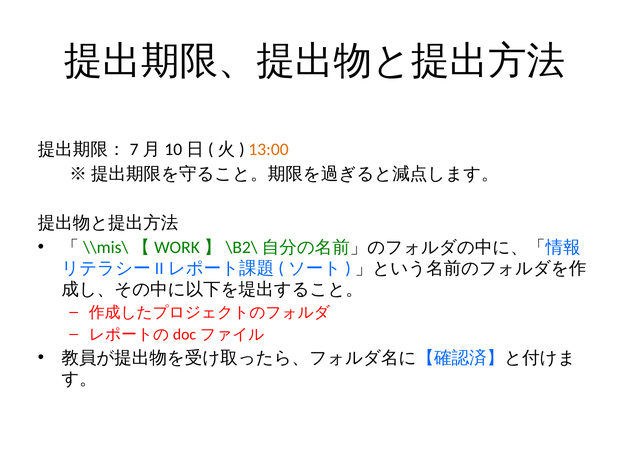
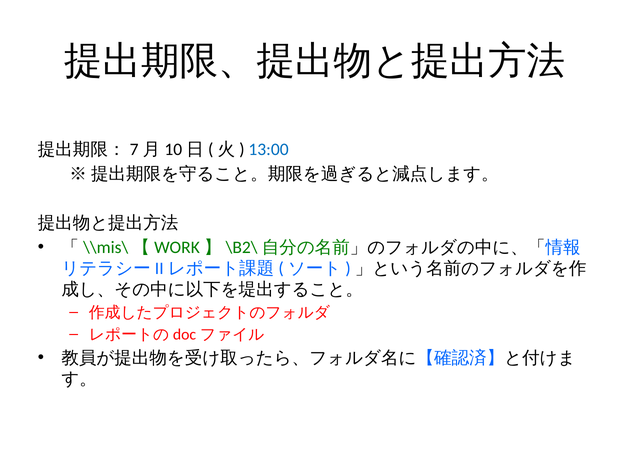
13:00 colour: orange -> blue (269, 150)
